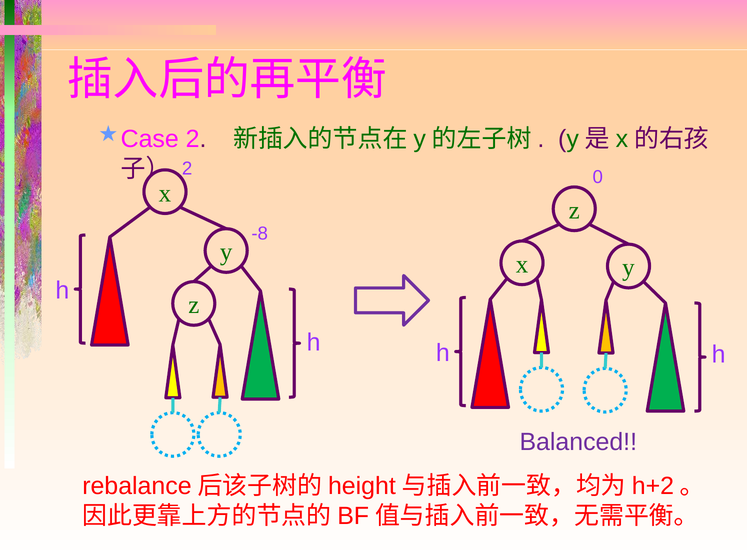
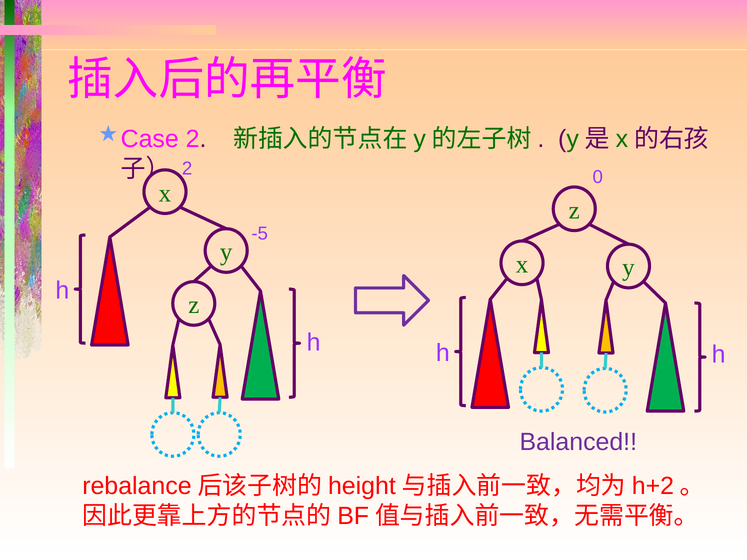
-8: -8 -> -5 (260, 234)
